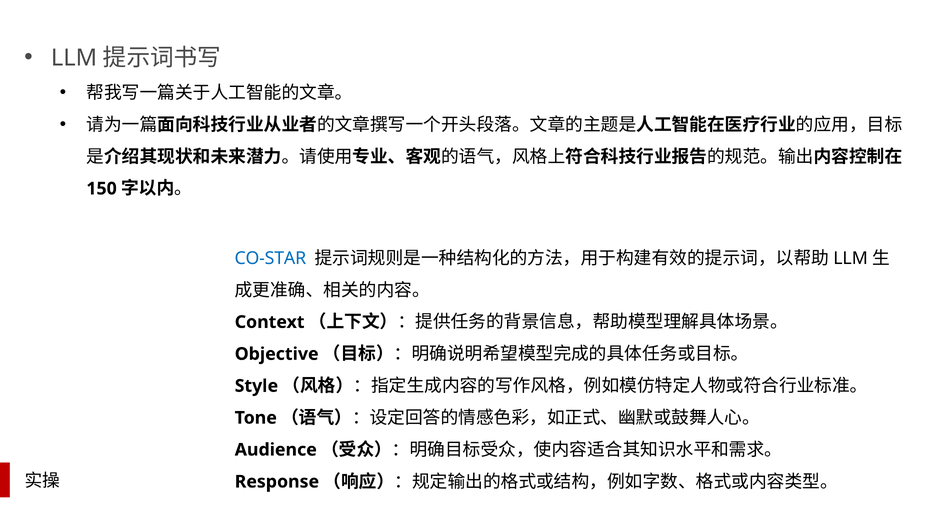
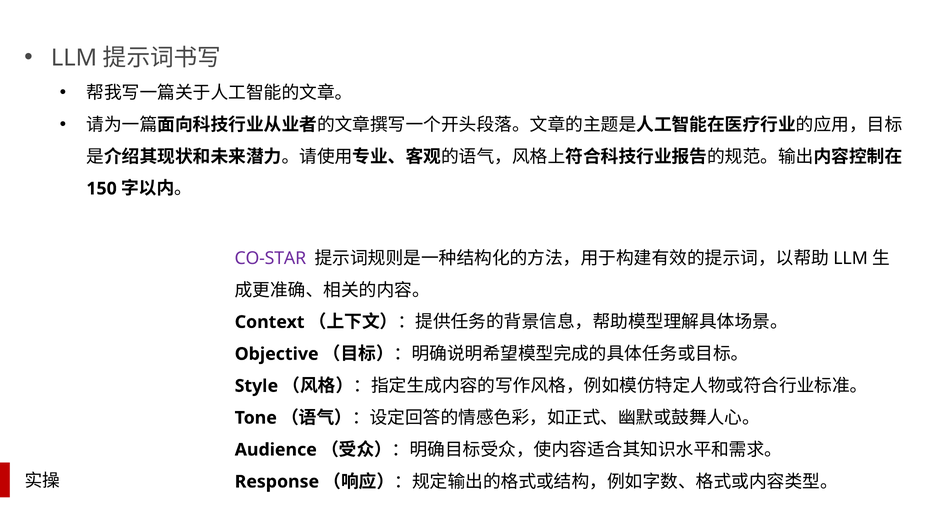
CO-STAR colour: blue -> purple (270, 258)
